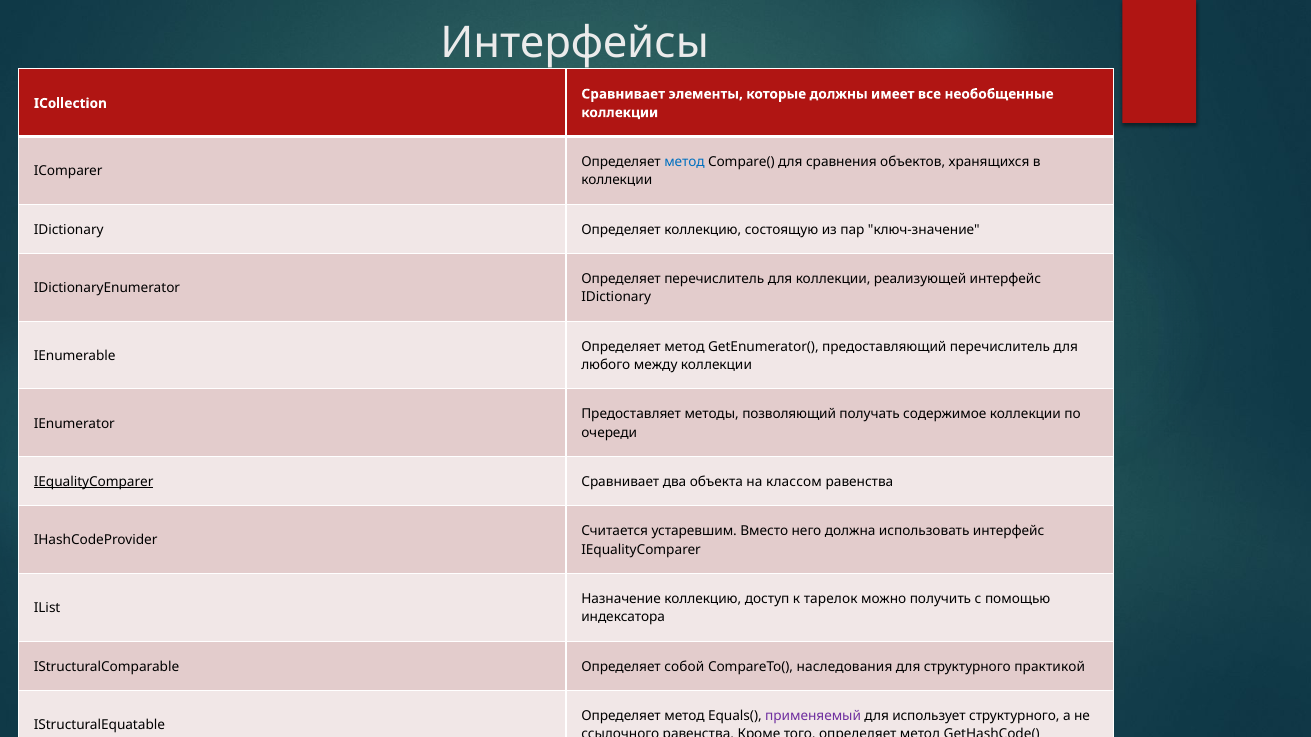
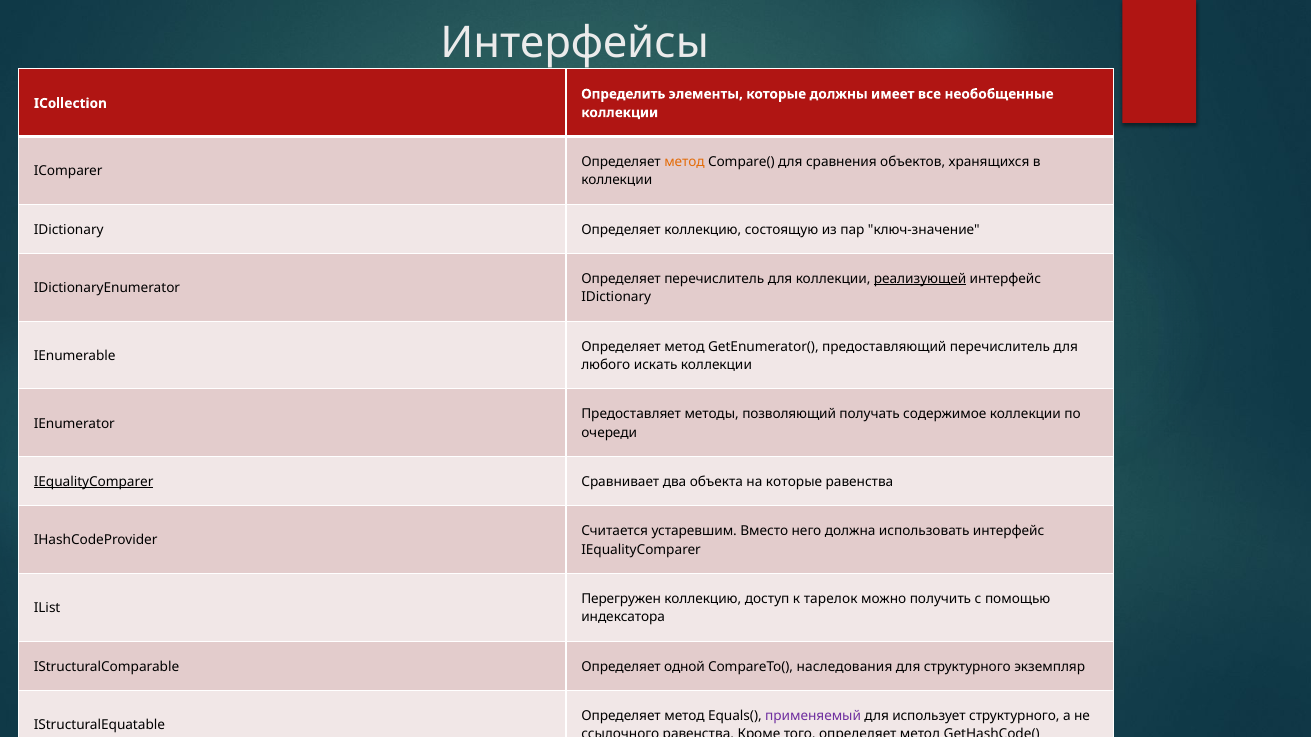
Сравнивает: Сравнивает -> Определить (623, 94)
метод colour: blue -> orange (684, 162)
реализующей underline: none -> present (920, 279)
между: между -> искать (656, 365)
на классом: классом -> которые (794, 482)
Назначение: Назначение -> Перегружен (621, 599)
собой: собой -> одной (684, 667)
практикой: практикой -> экземпляр (1050, 667)
